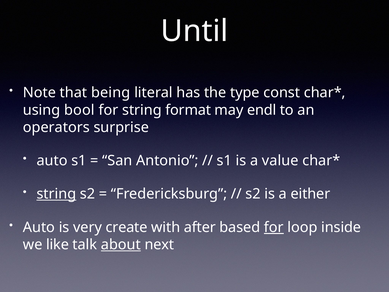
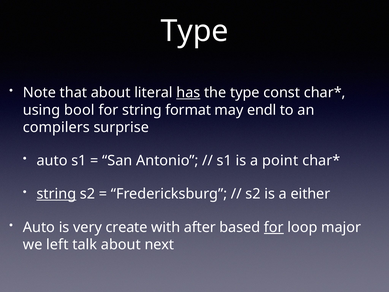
Until: Until -> Type (195, 31)
that being: being -> about (111, 93)
has underline: none -> present (188, 93)
operators: operators -> compilers (56, 127)
value: value -> point (280, 161)
inside: inside -> major (341, 227)
like: like -> left (57, 244)
about underline: present -> none (121, 244)
